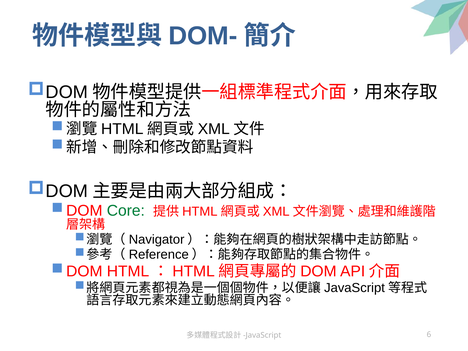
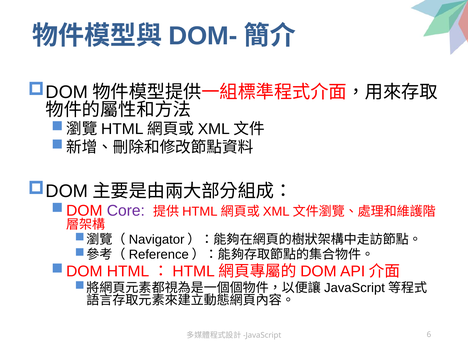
Core colour: green -> purple (126, 211)
